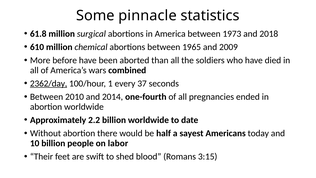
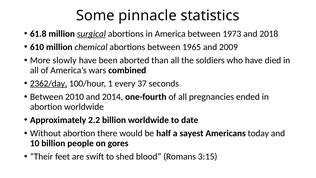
surgical underline: none -> present (91, 34)
before: before -> slowly (65, 60)
labor: labor -> gores (118, 143)
